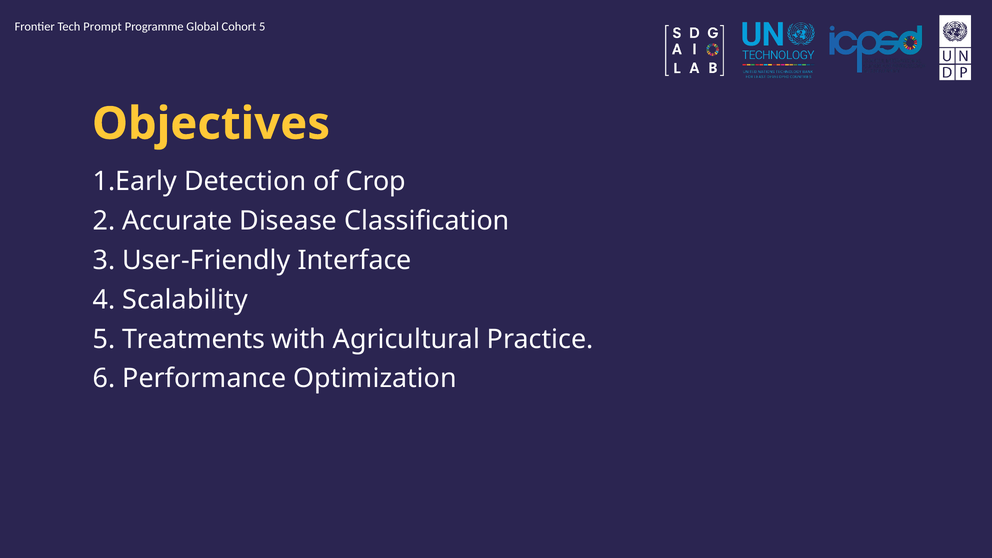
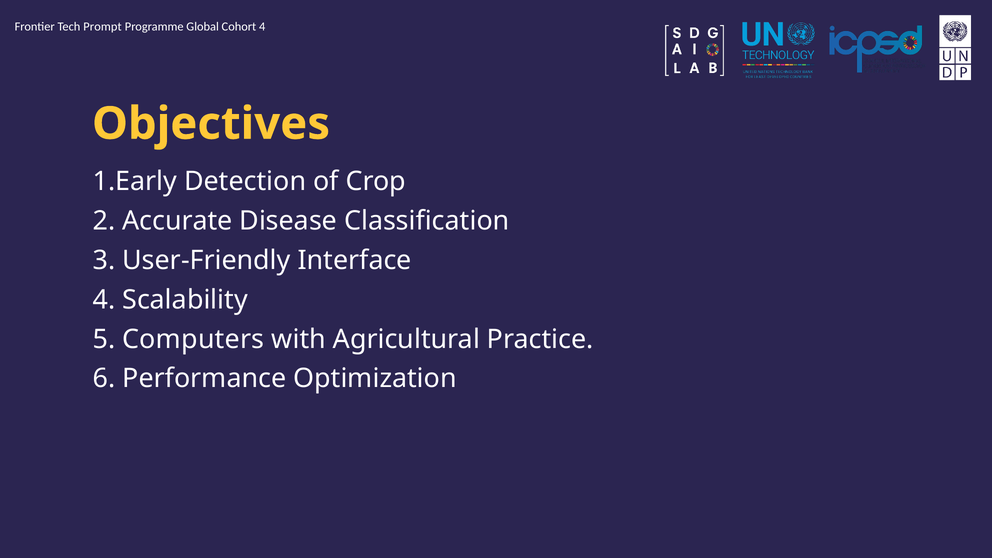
Cohort 5: 5 -> 4 (262, 26)
Treatments: Treatments -> Computers (193, 339)
